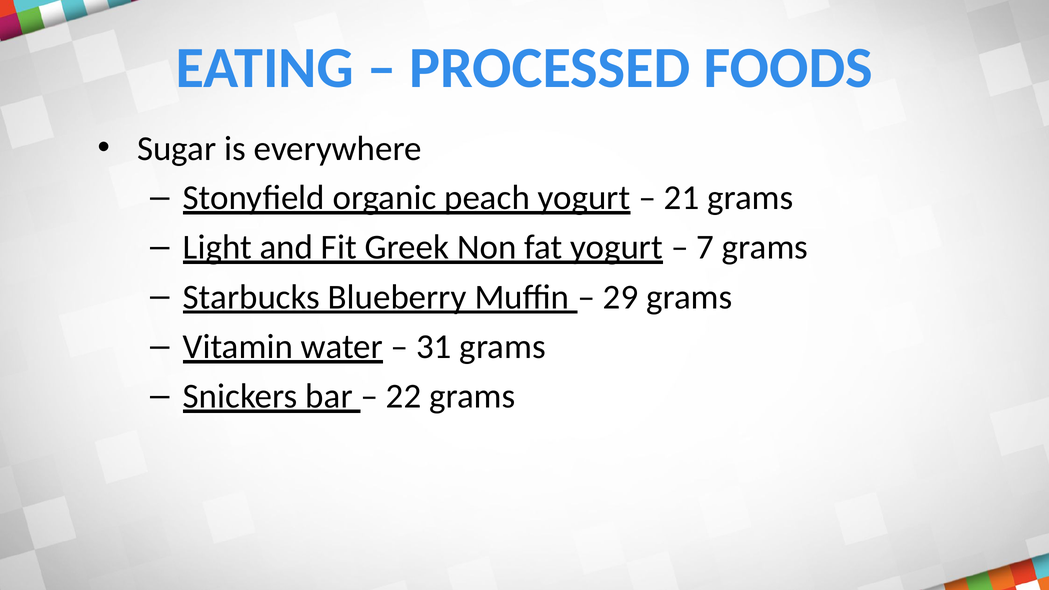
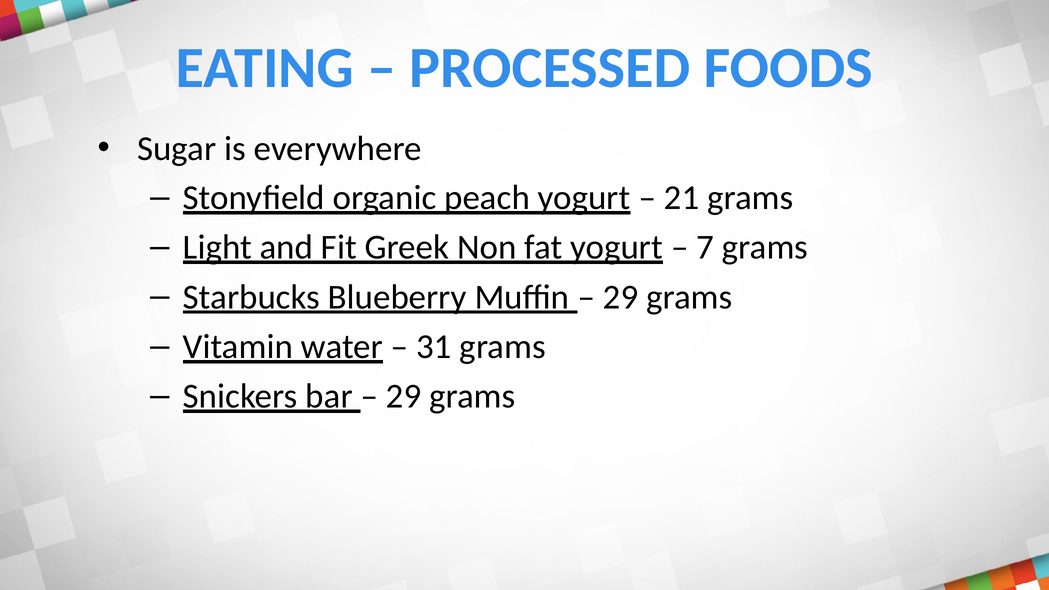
22: 22 -> 29 (404, 396)
